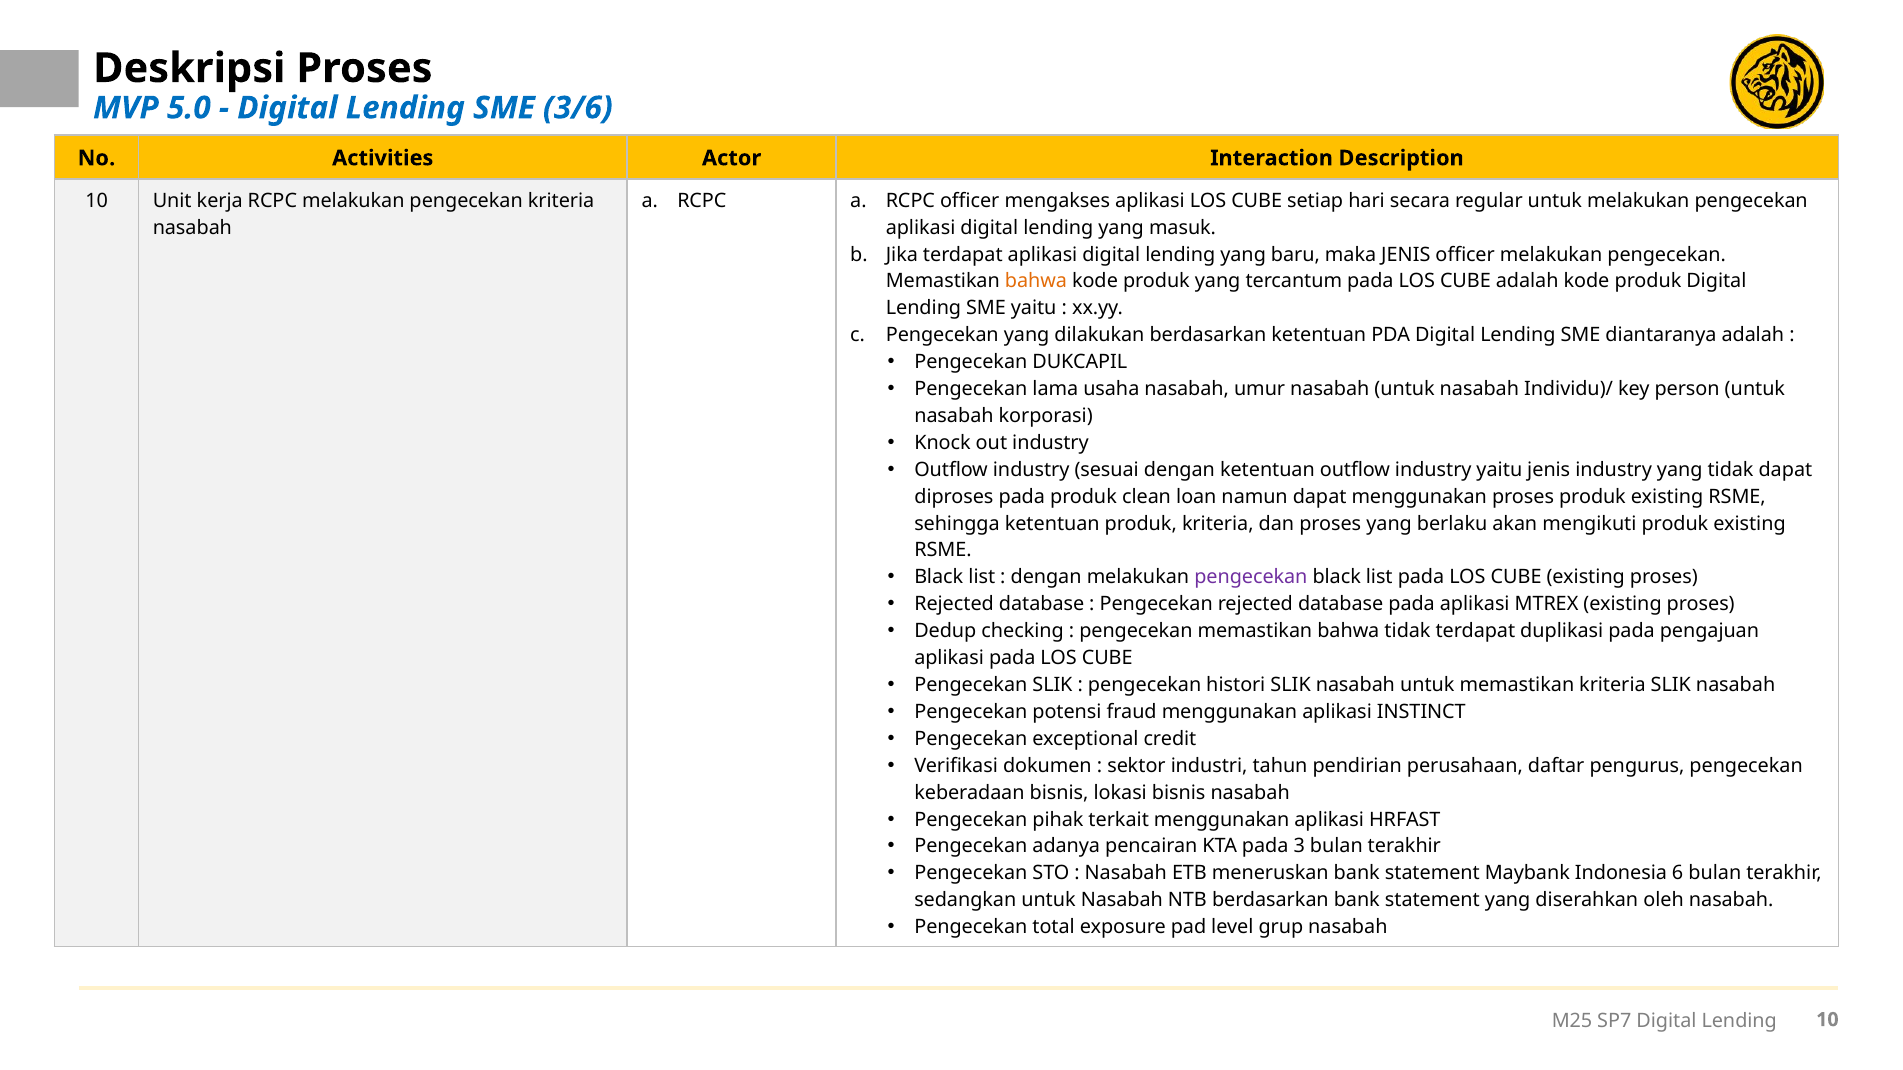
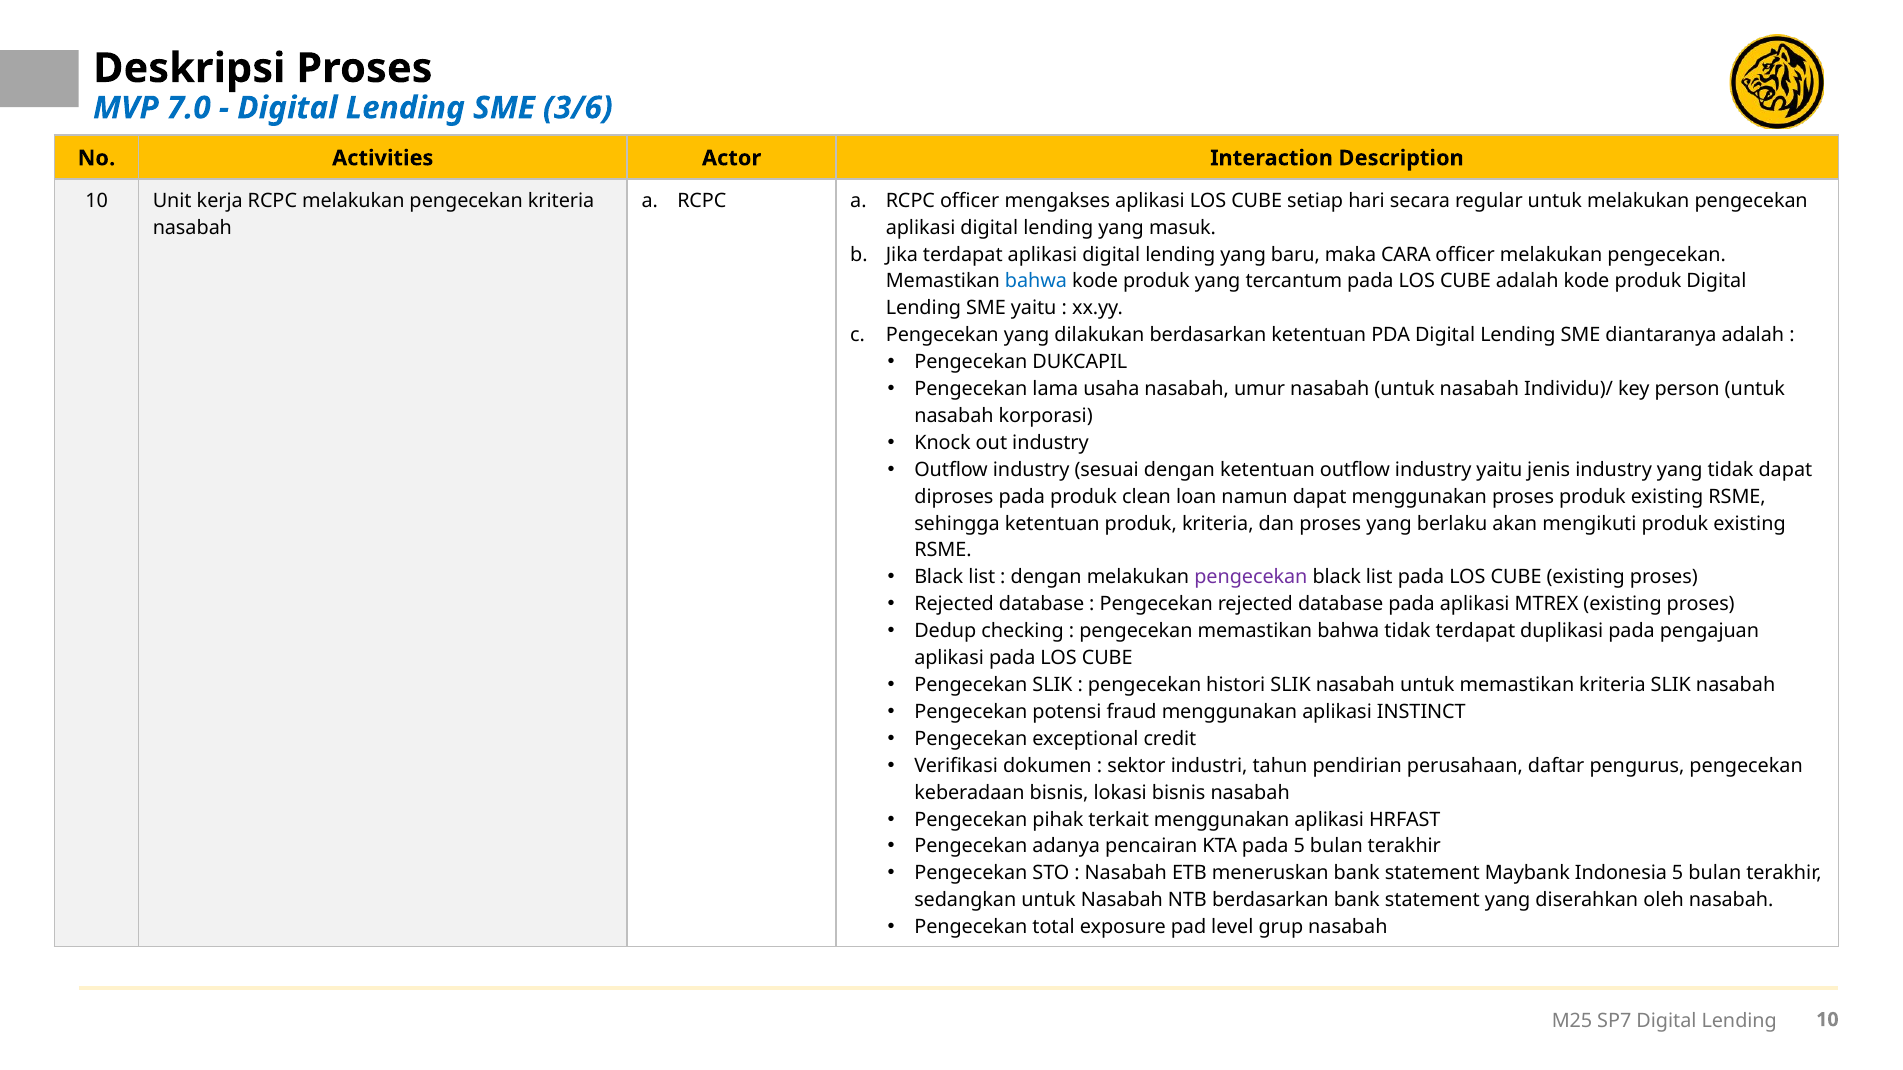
5.0: 5.0 -> 7.0 (189, 108)
maka JENIS: JENIS -> CARA (1406, 255)
bahwa colour: orange -> blue (1036, 281)
pada 3: 3 -> 5 (1299, 847)
Indonesia 6: 6 -> 5 (1678, 874)
